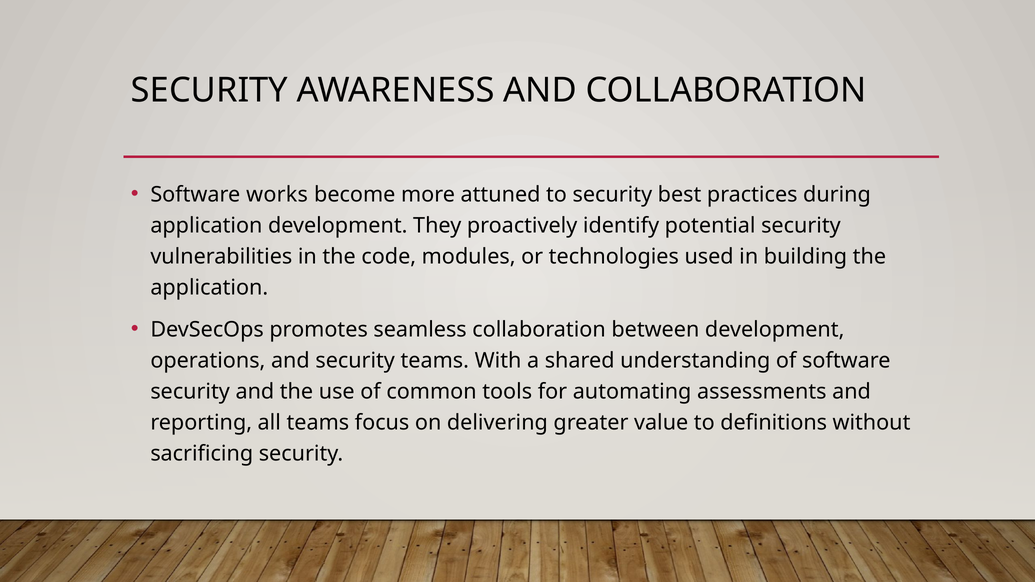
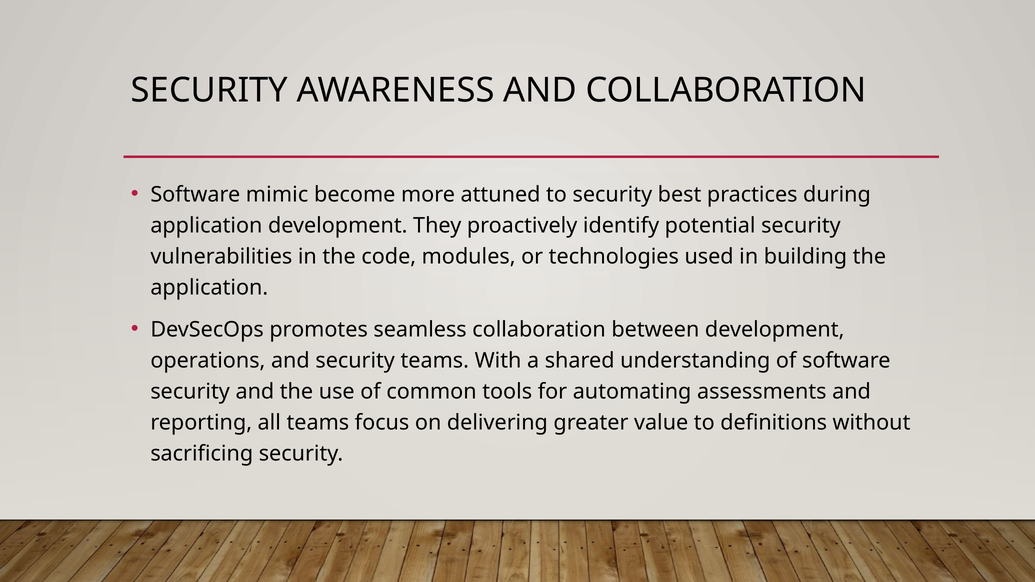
works: works -> mimic (277, 195)
